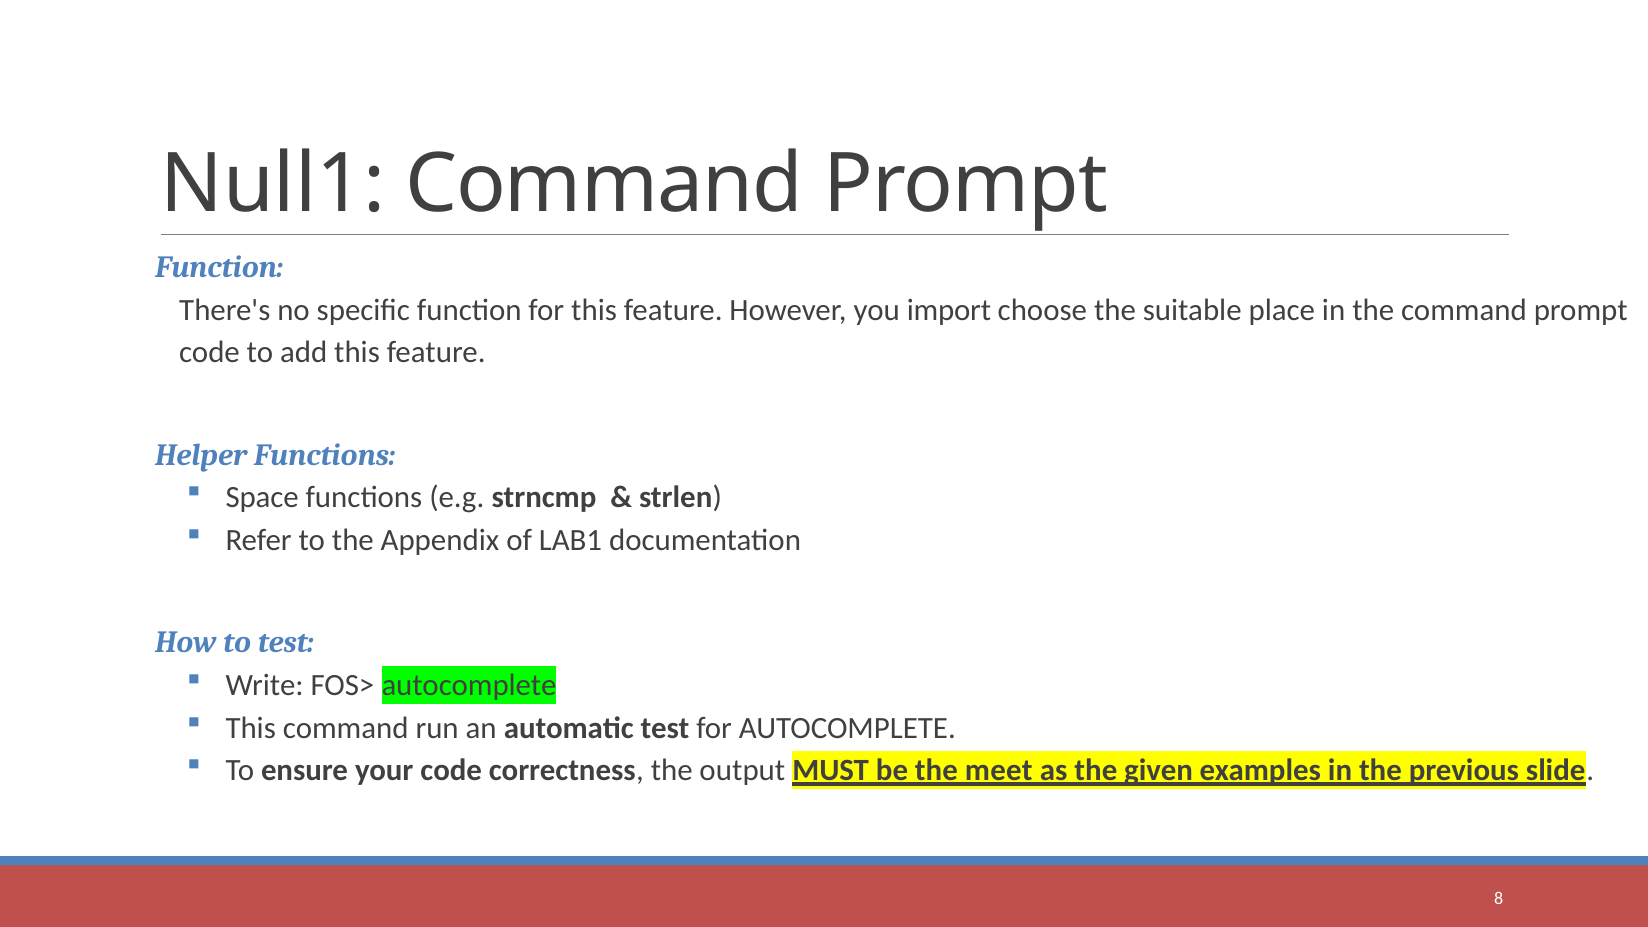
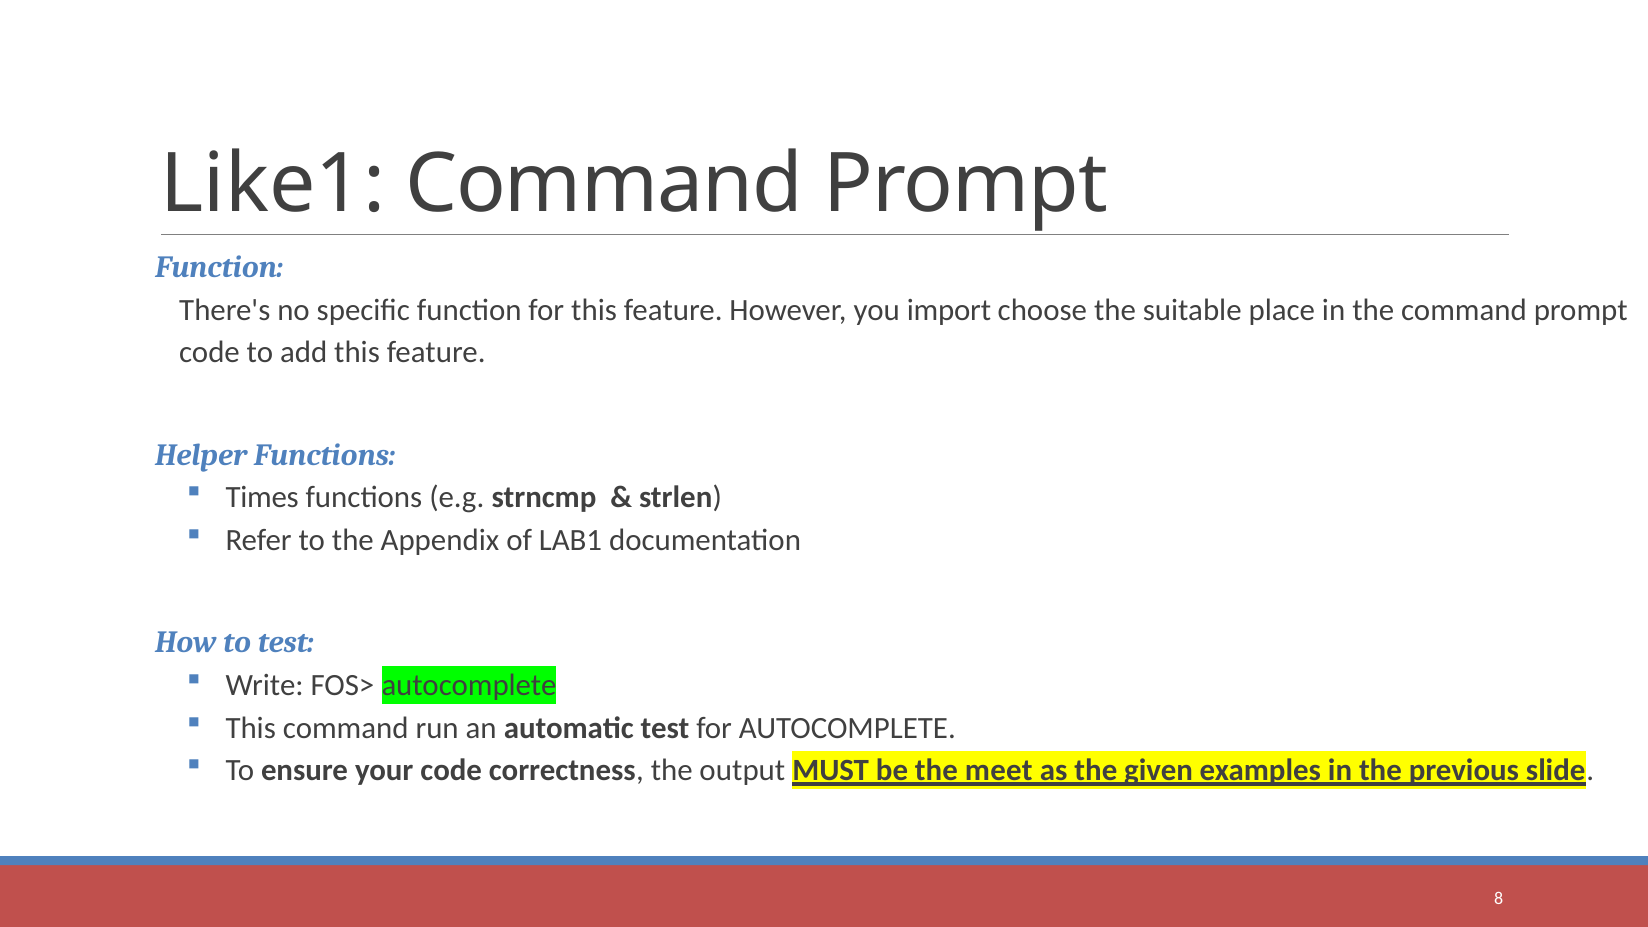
Null1: Null1 -> Like1 (273, 185)
Space: Space -> Times (262, 498)
